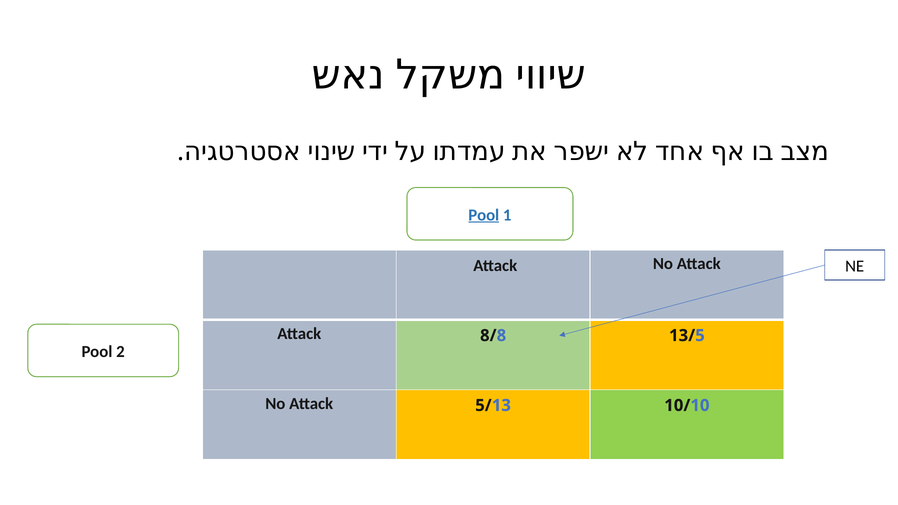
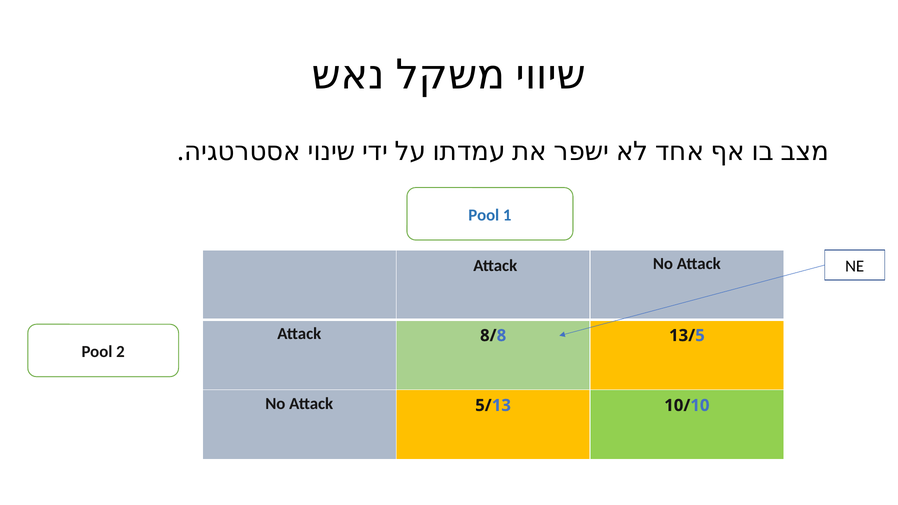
Pool underline: present -> none (484, 215)
